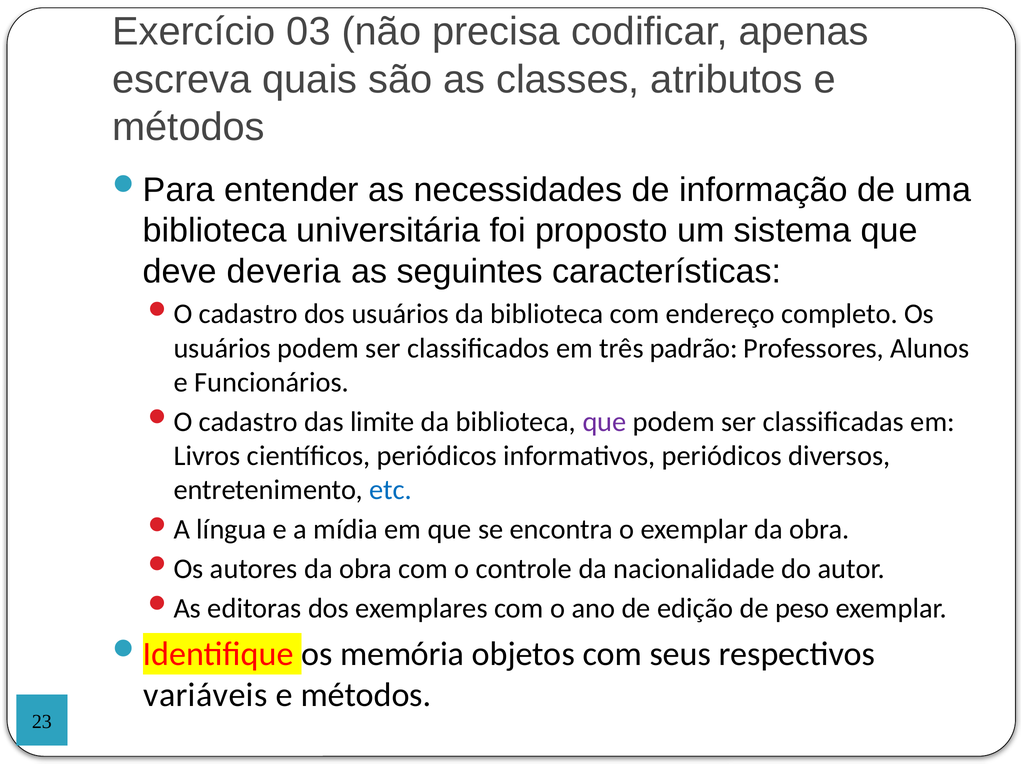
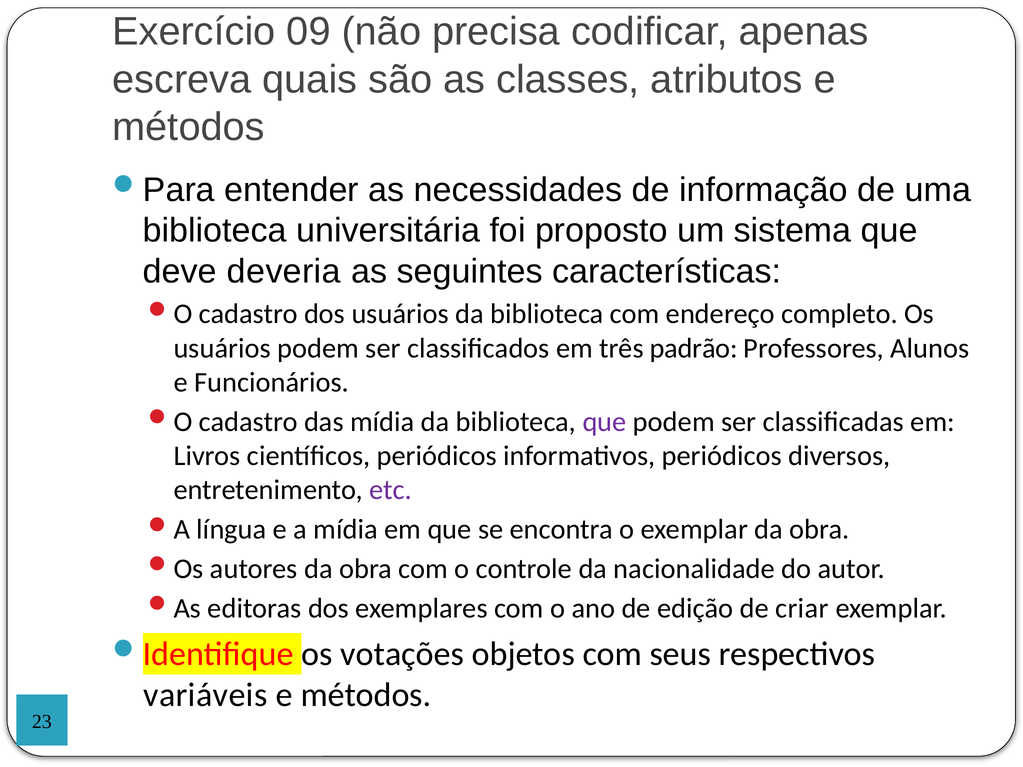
03: 03 -> 09 (309, 32)
das limite: limite -> mídia (382, 422)
etc colour: blue -> purple (390, 490)
peso: peso -> criar (802, 608)
memória: memória -> votações (402, 654)
